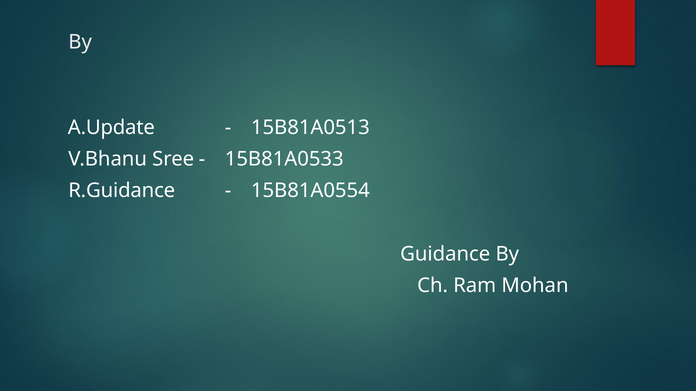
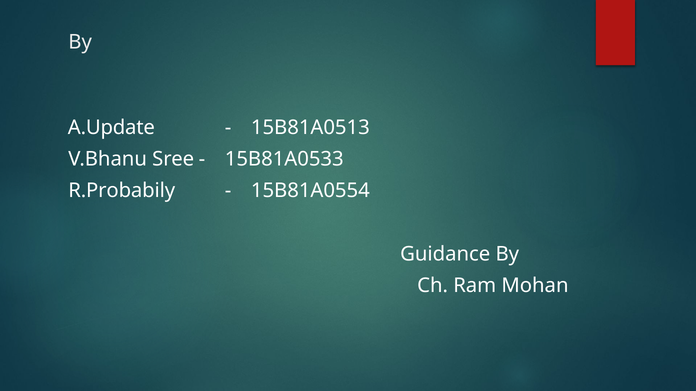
R.Guidance: R.Guidance -> R.Probabily (122, 191)
